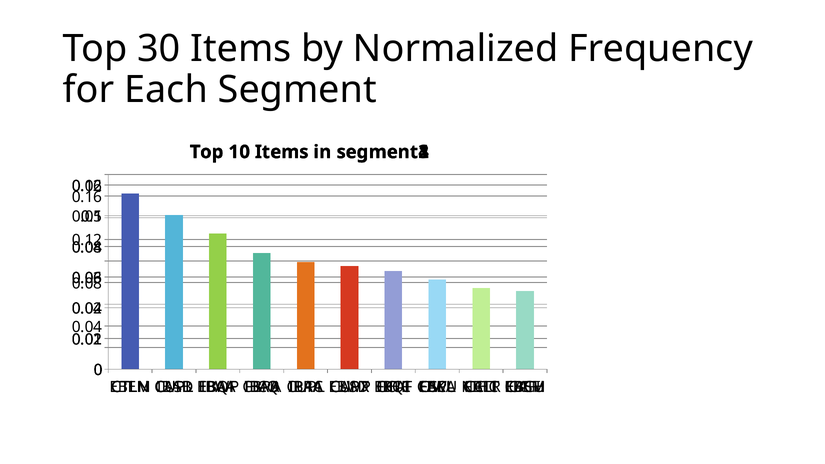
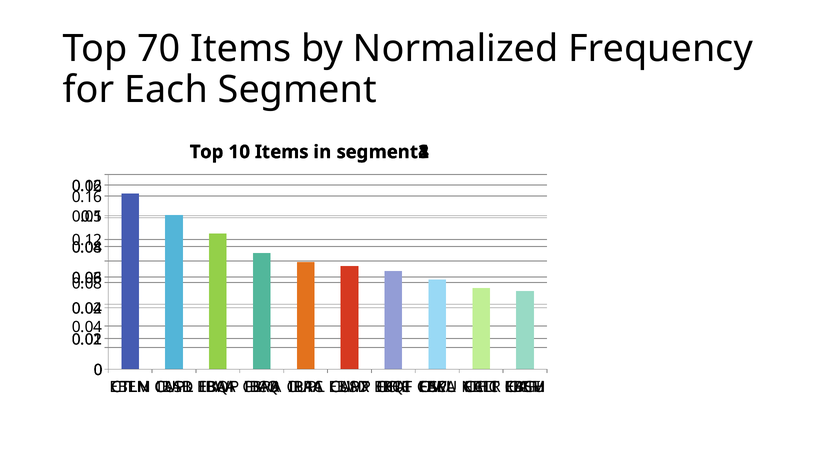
30: 30 -> 70 (159, 49)
